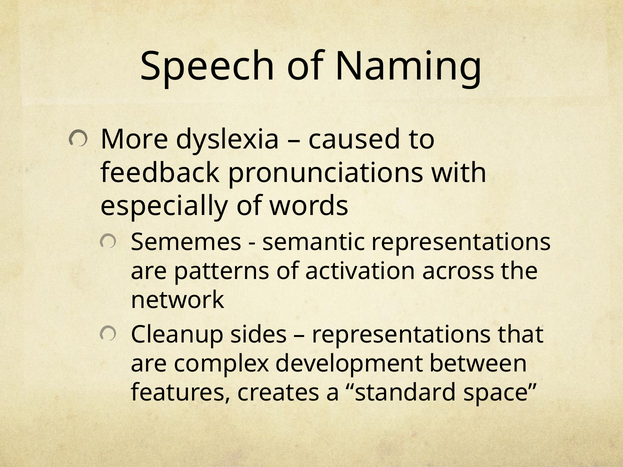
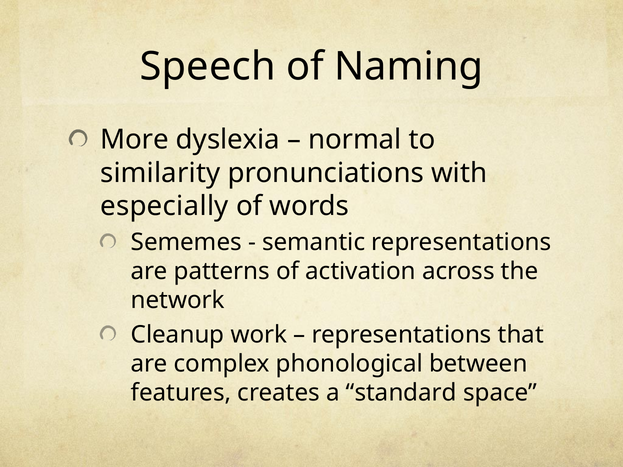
caused: caused -> normal (355, 140)
feedback: feedback -> similarity (160, 173)
sides: sides -> work (259, 335)
development: development -> phonological (349, 364)
